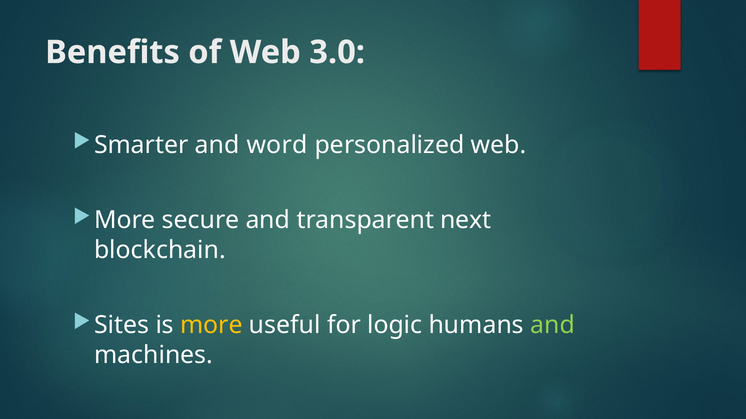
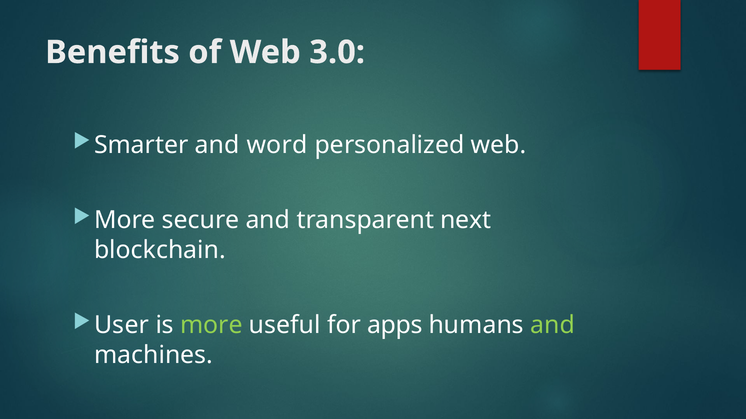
Sites: Sites -> User (122, 326)
more colour: yellow -> light green (211, 326)
logic: logic -> apps (395, 326)
